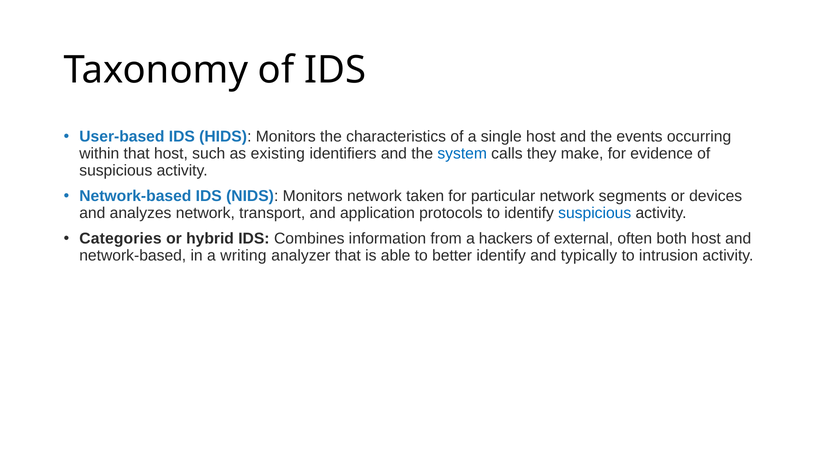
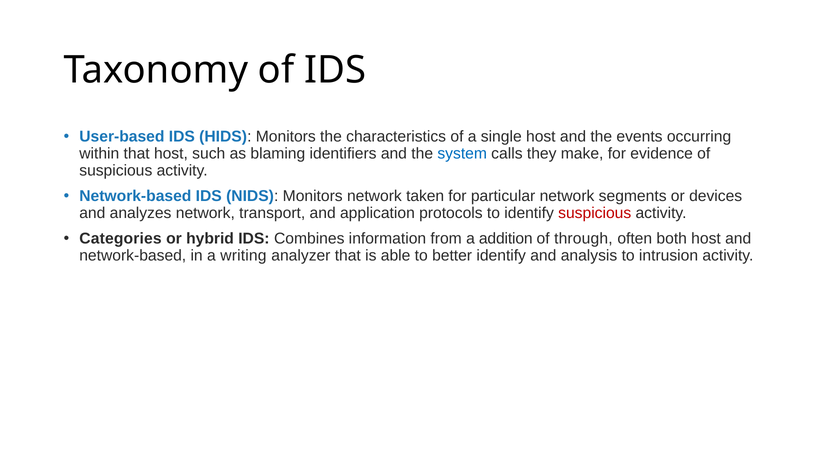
existing: existing -> blaming (278, 153)
suspicious colour: blue -> red (595, 213)
hackers: hackers -> addition (506, 239)
external: external -> through (583, 239)
typically: typically -> analysis (589, 255)
